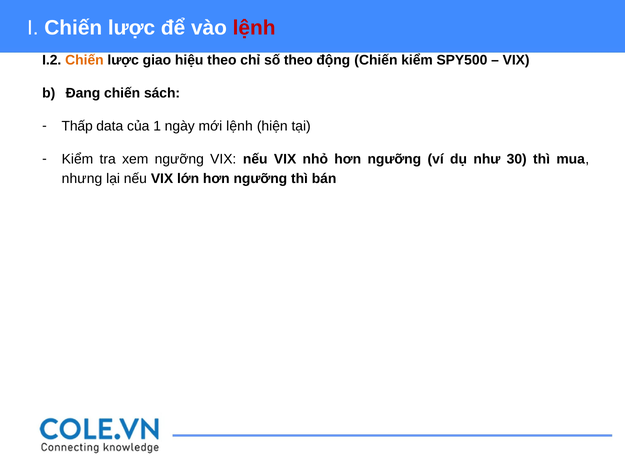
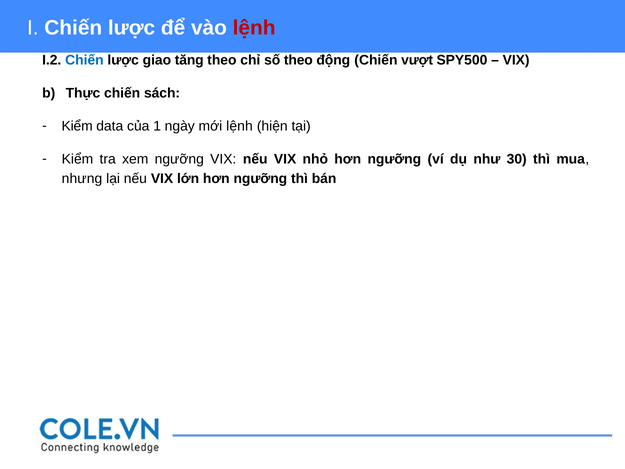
Chiến colour: orange -> blue (84, 60)
hiệu: hiệu -> tăng (189, 60)
Chiến kiểm: kiểm -> vượt (417, 60)
Đang: Đang -> Thực (83, 93)
Thấp: Thấp -> Kiểm (77, 126)
